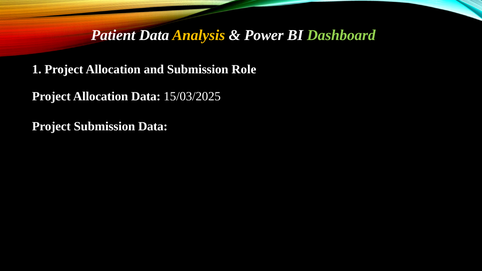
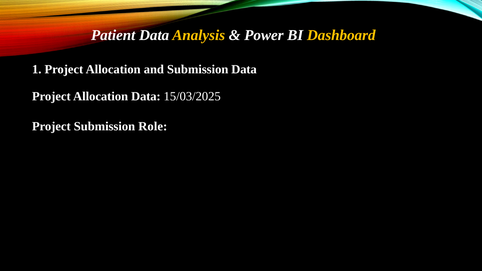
Dashboard colour: light green -> yellow (341, 35)
Submission Role: Role -> Data (244, 69)
Submission Data: Data -> Role (153, 127)
